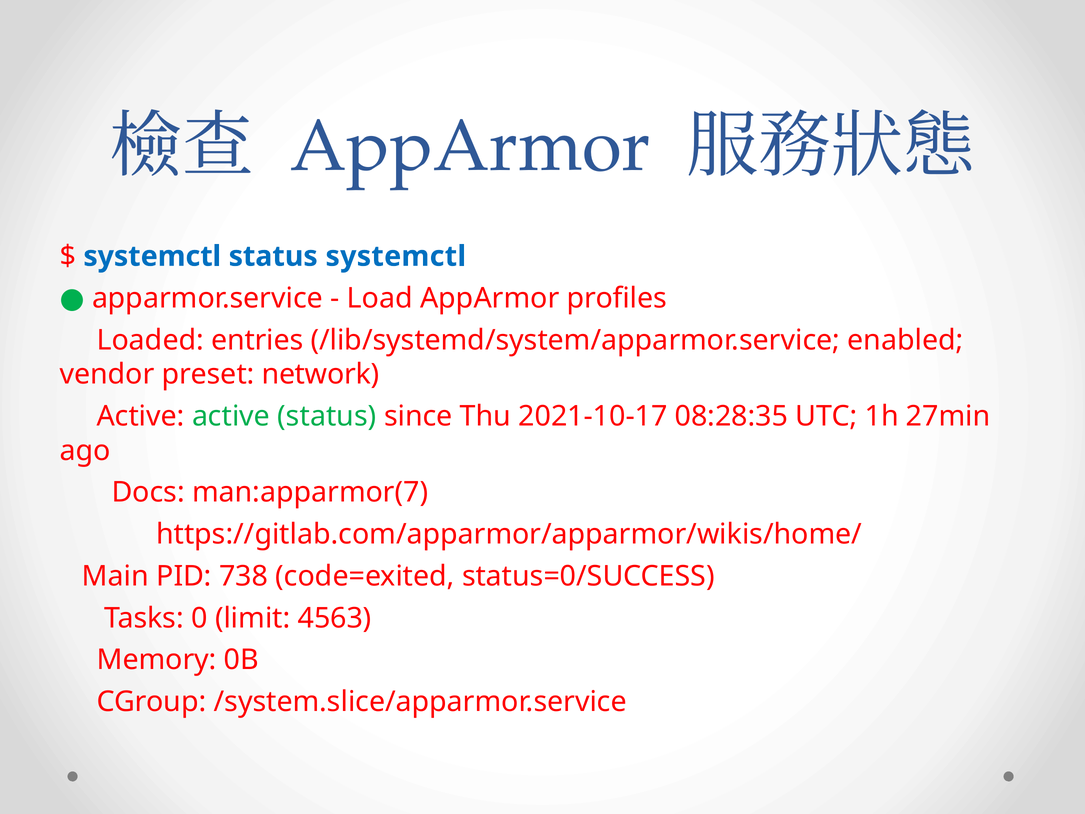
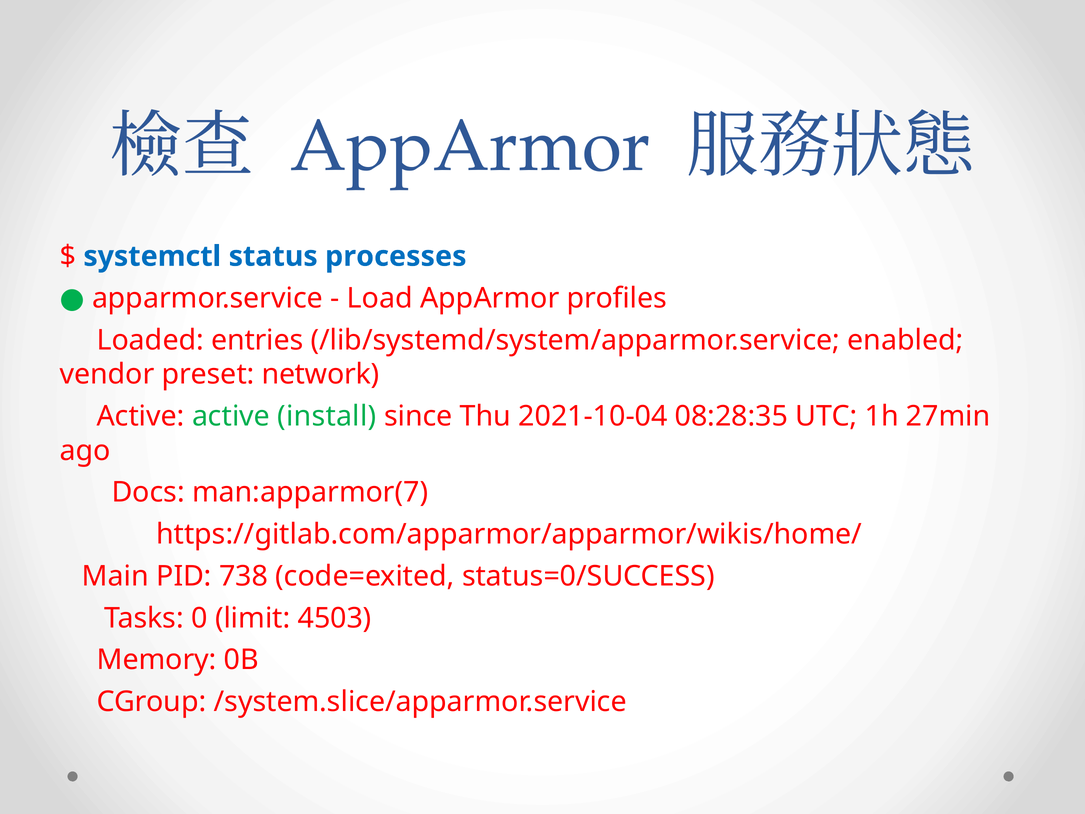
status systemctl: systemctl -> processes (396, 256)
active status: status -> install (327, 416)
2021-10-17: 2021-10-17 -> 2021-10-04 (593, 416)
4563: 4563 -> 4503 (335, 618)
